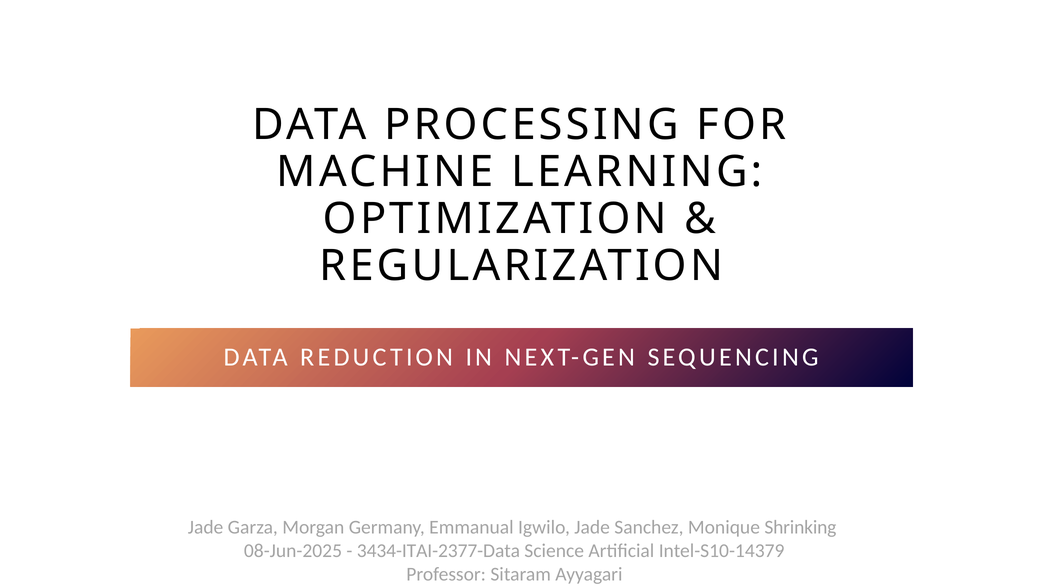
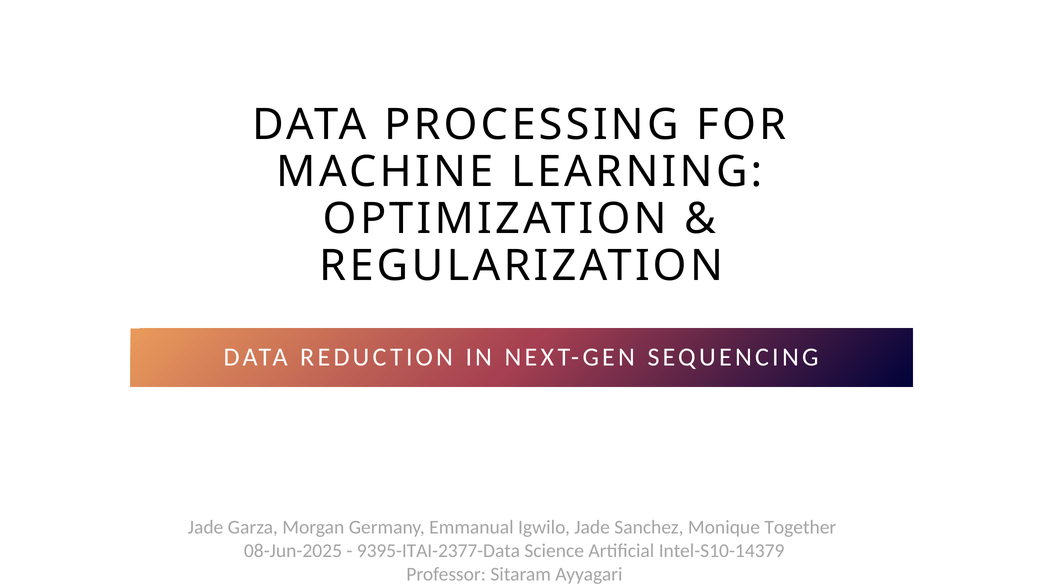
Shrinking: Shrinking -> Together (800, 527)
3434-ITAI-2377-Data: 3434-ITAI-2377-Data -> 9395-ITAI-2377-Data (438, 551)
